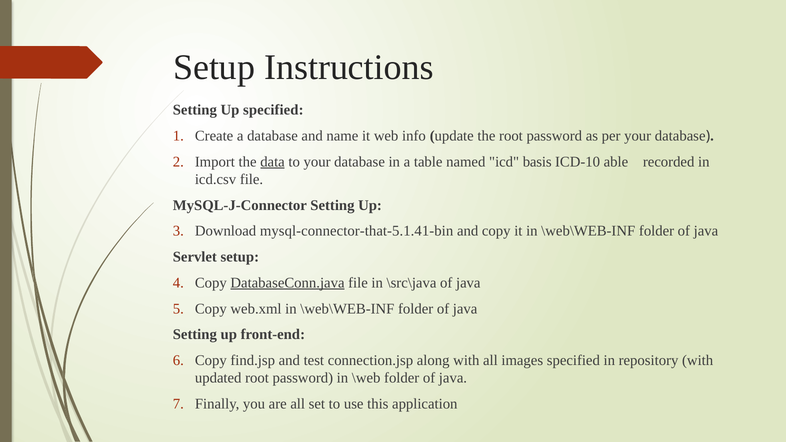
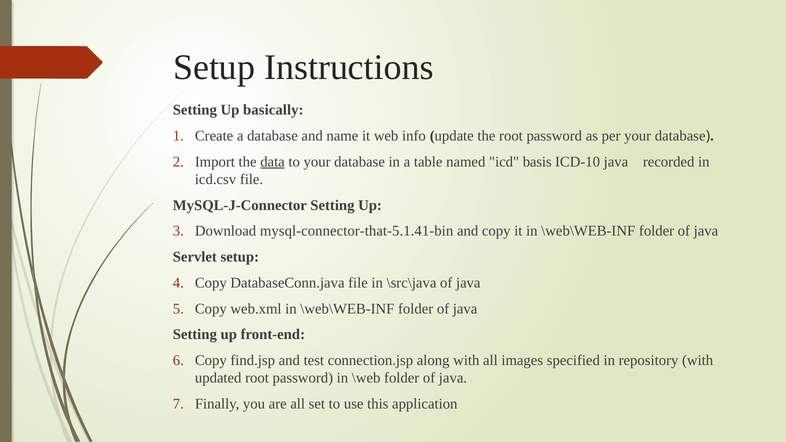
Up specified: specified -> basically (273, 110)
ICD-10 able: able -> java (616, 162)
DatabaseConn.java underline: present -> none (287, 283)
